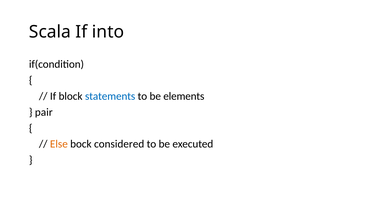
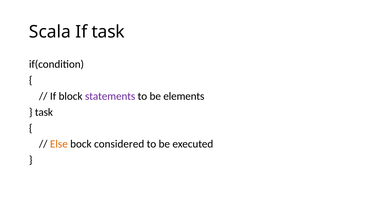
If into: into -> task (108, 32)
statements colour: blue -> purple (110, 96)
pair: pair -> task (44, 112)
